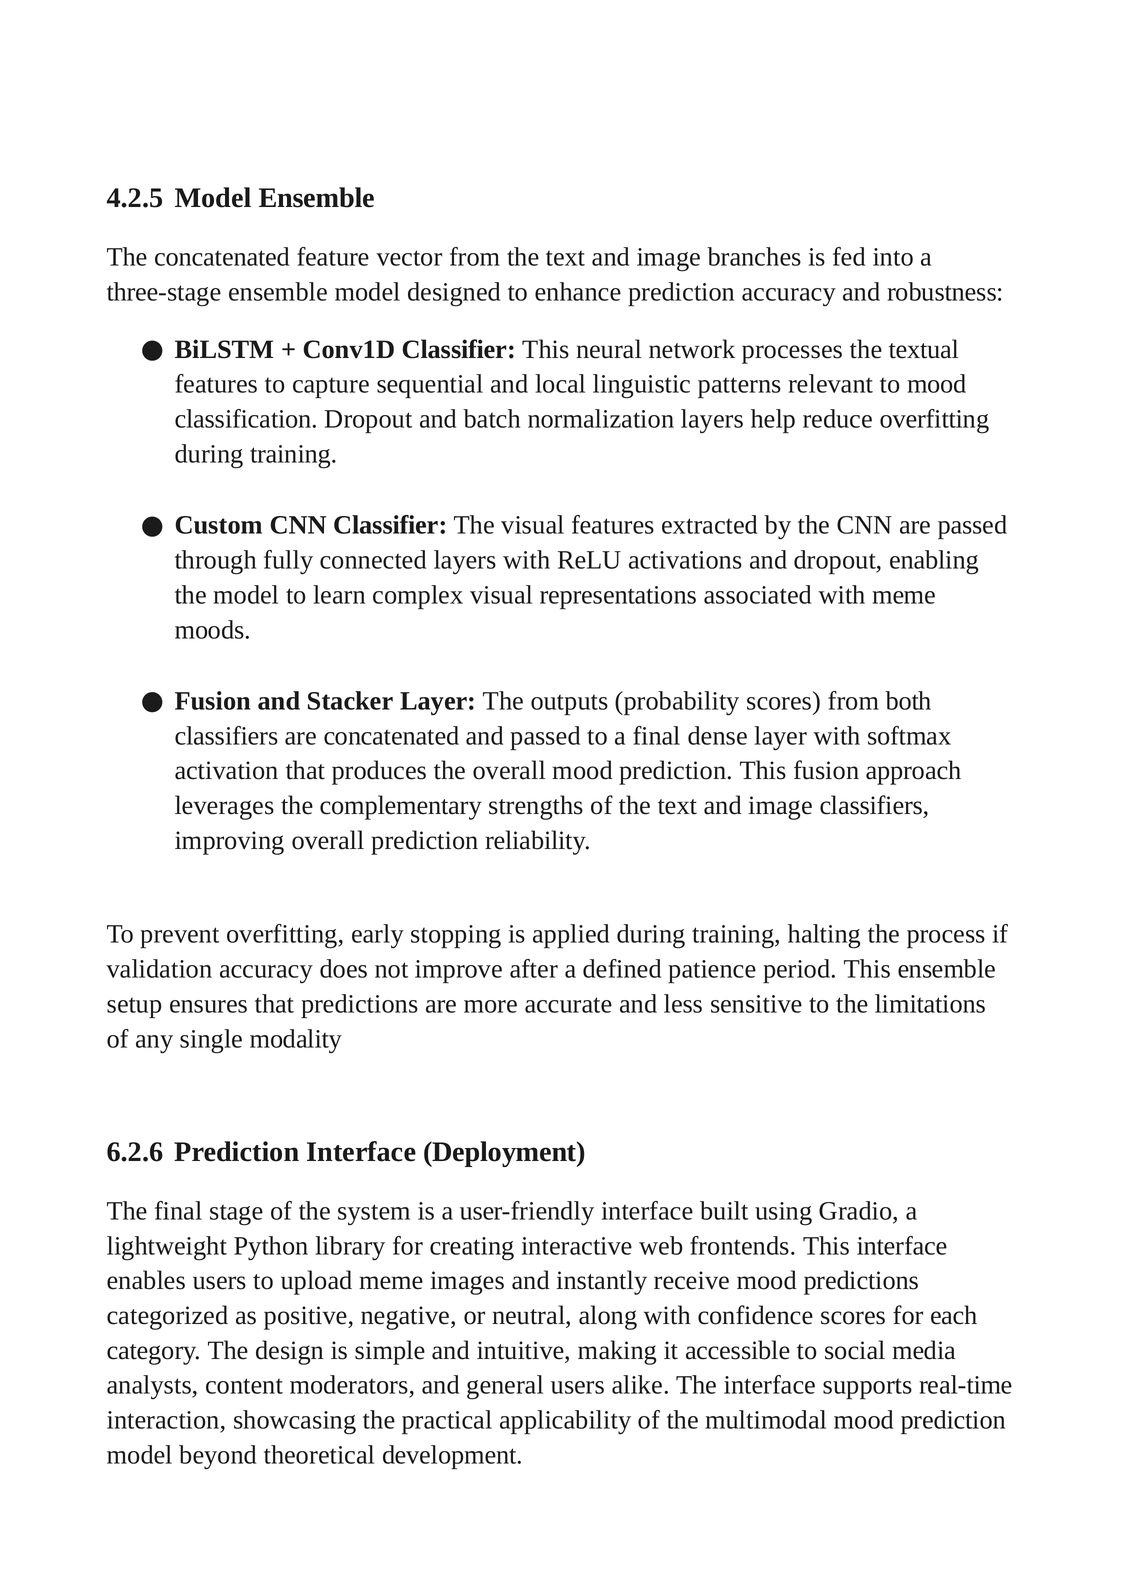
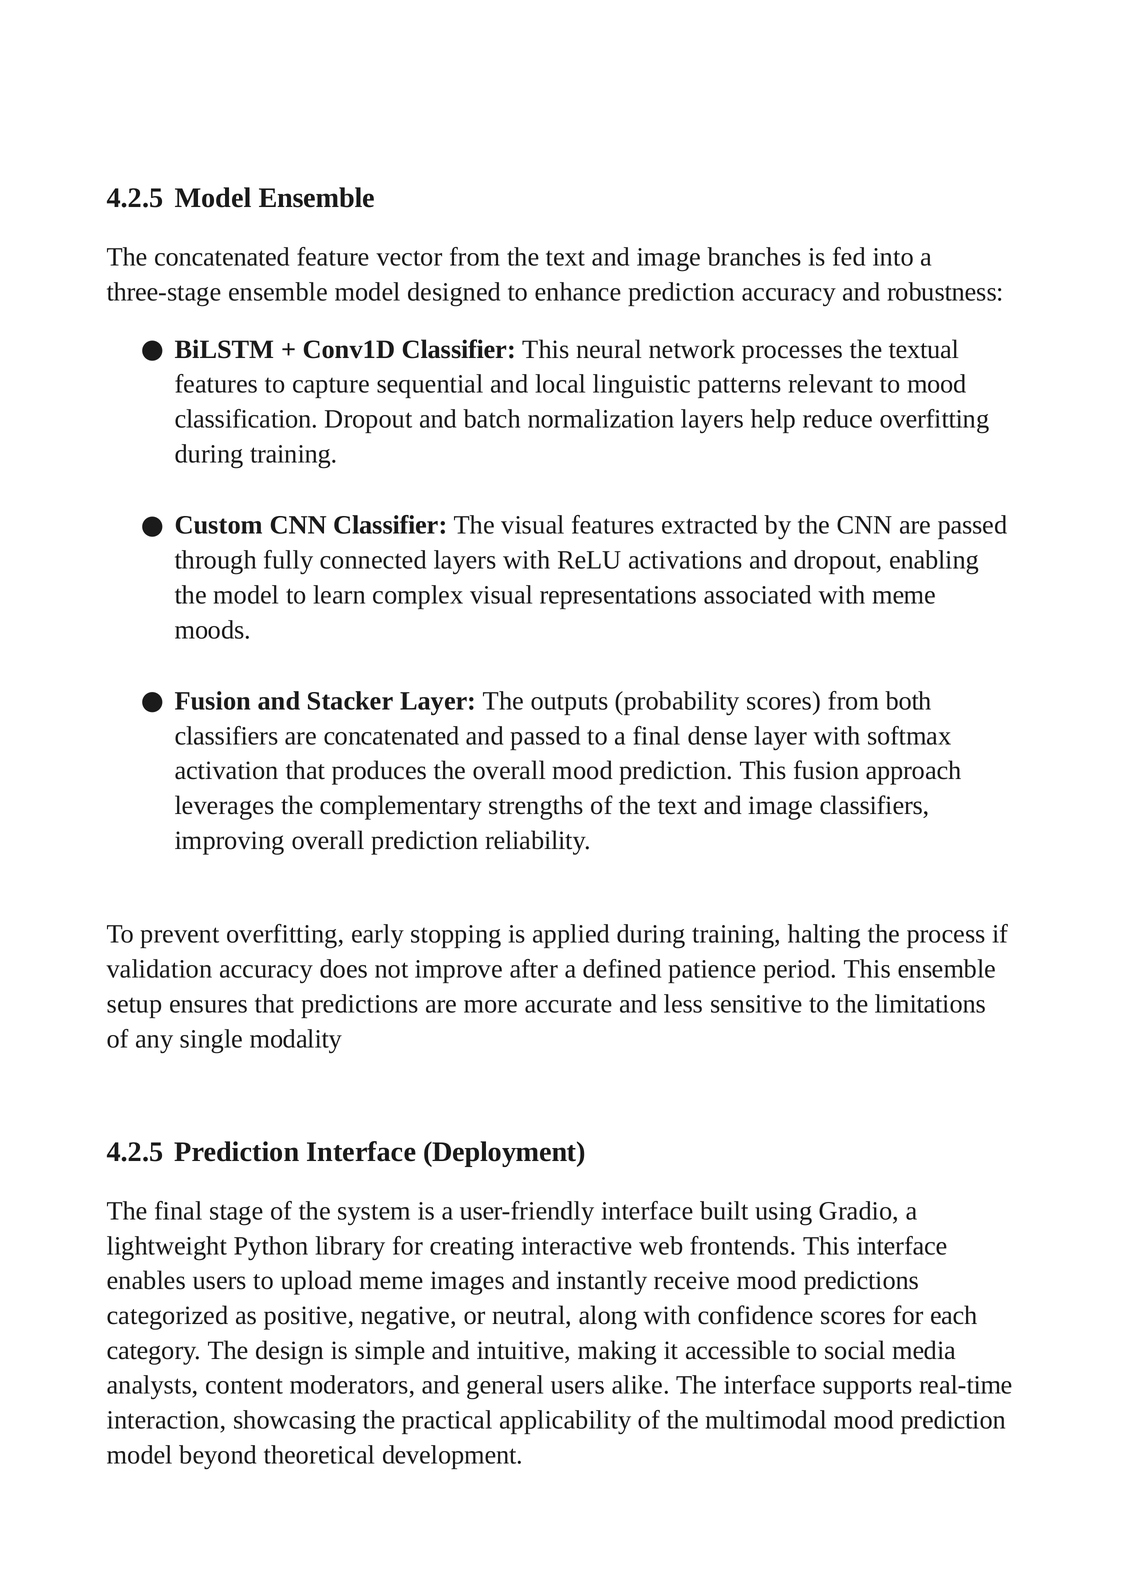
6.2.6: 6.2.6 -> 4.2.5 (135, 1152)
